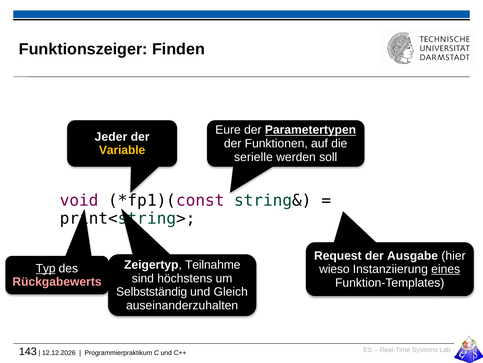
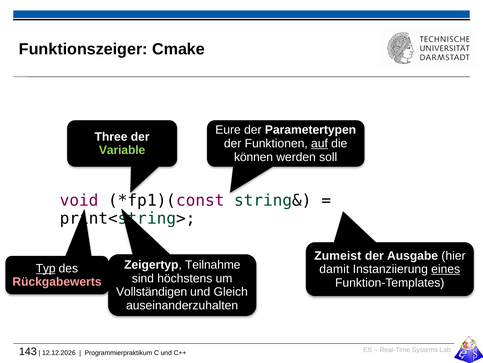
Finden: Finden -> Cmake (178, 49)
Parametertypen underline: present -> none (310, 130)
Jeder: Jeder -> Three (111, 136)
auf underline: none -> present (319, 143)
Variable colour: yellow -> light green (122, 150)
serielle: serielle -> können (254, 157)
Request: Request -> Zumeist (338, 255)
wieso: wieso -> damit (334, 269)
Selbstständig: Selbstständig -> Vollständigen (152, 291)
